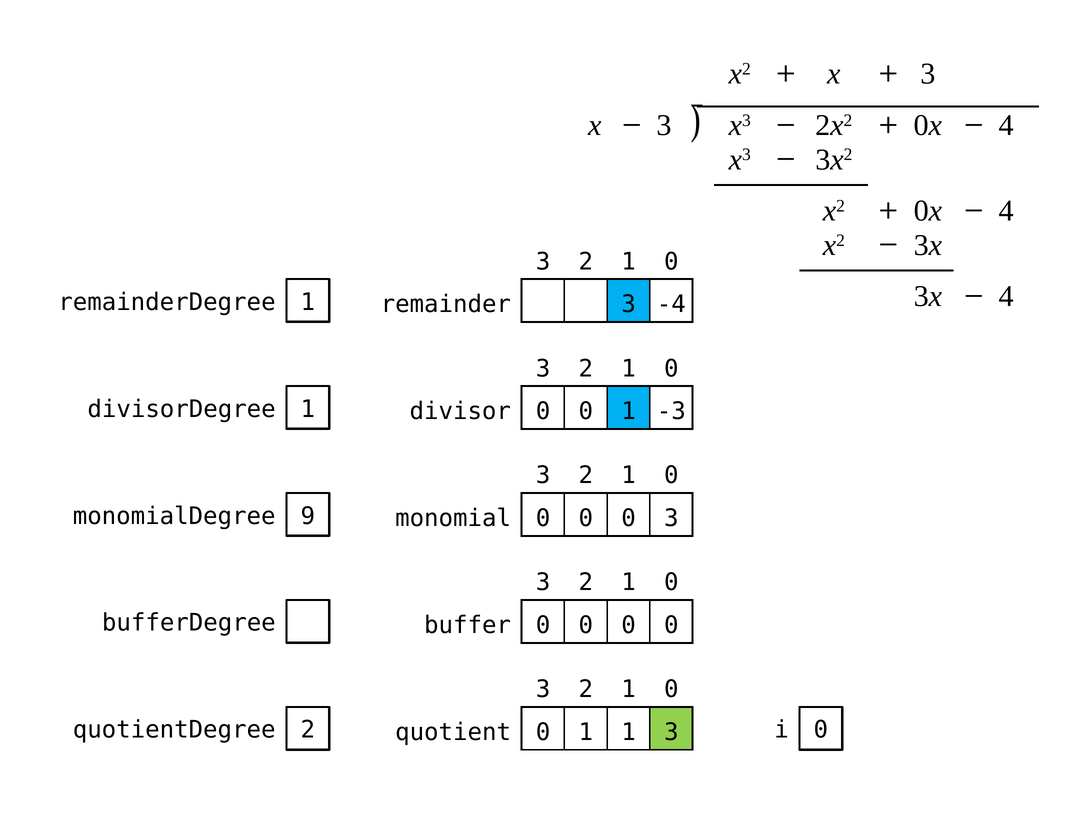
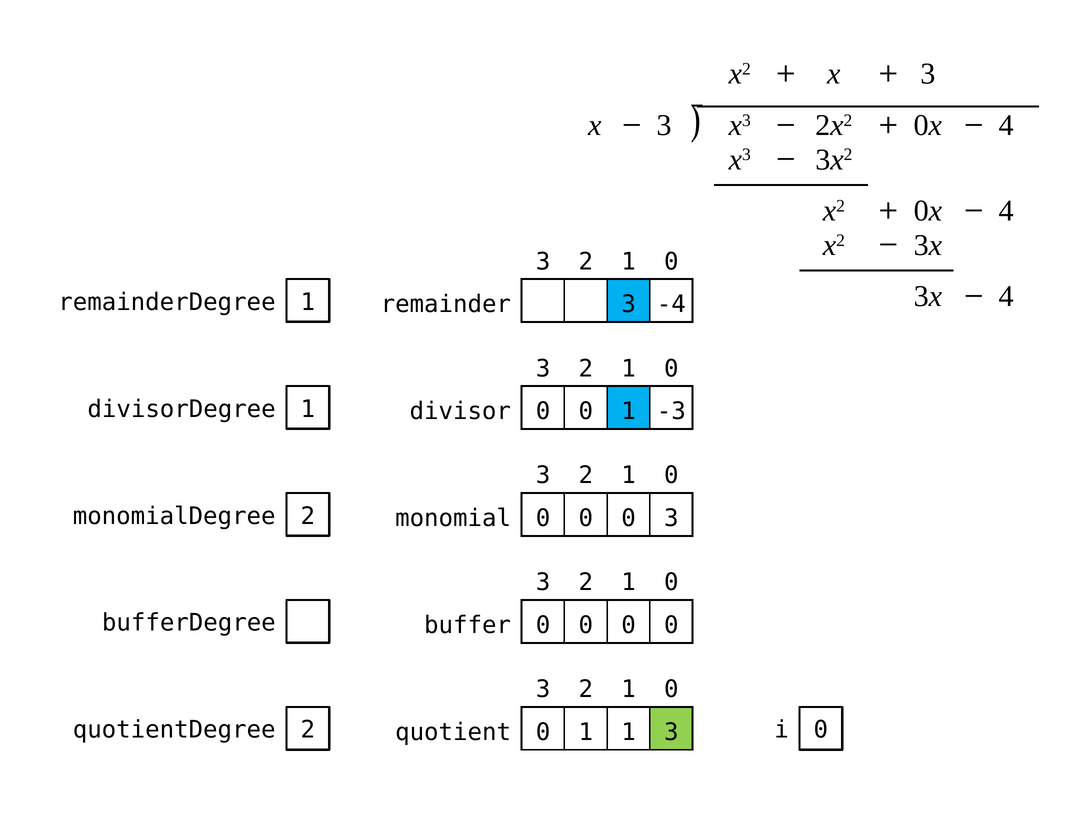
monomialDegree 9: 9 -> 2 (308, 516)
